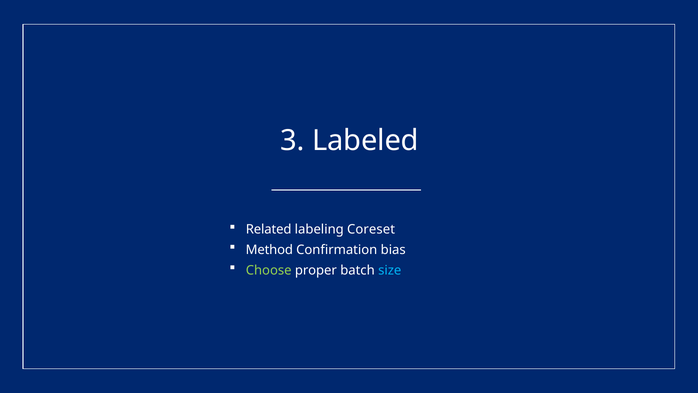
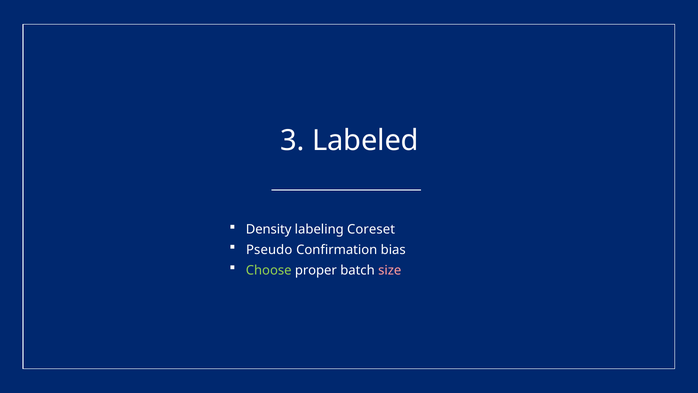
Related: Related -> Density (269, 229)
Method: Method -> Pseudo (269, 250)
size colour: light blue -> pink (390, 270)
